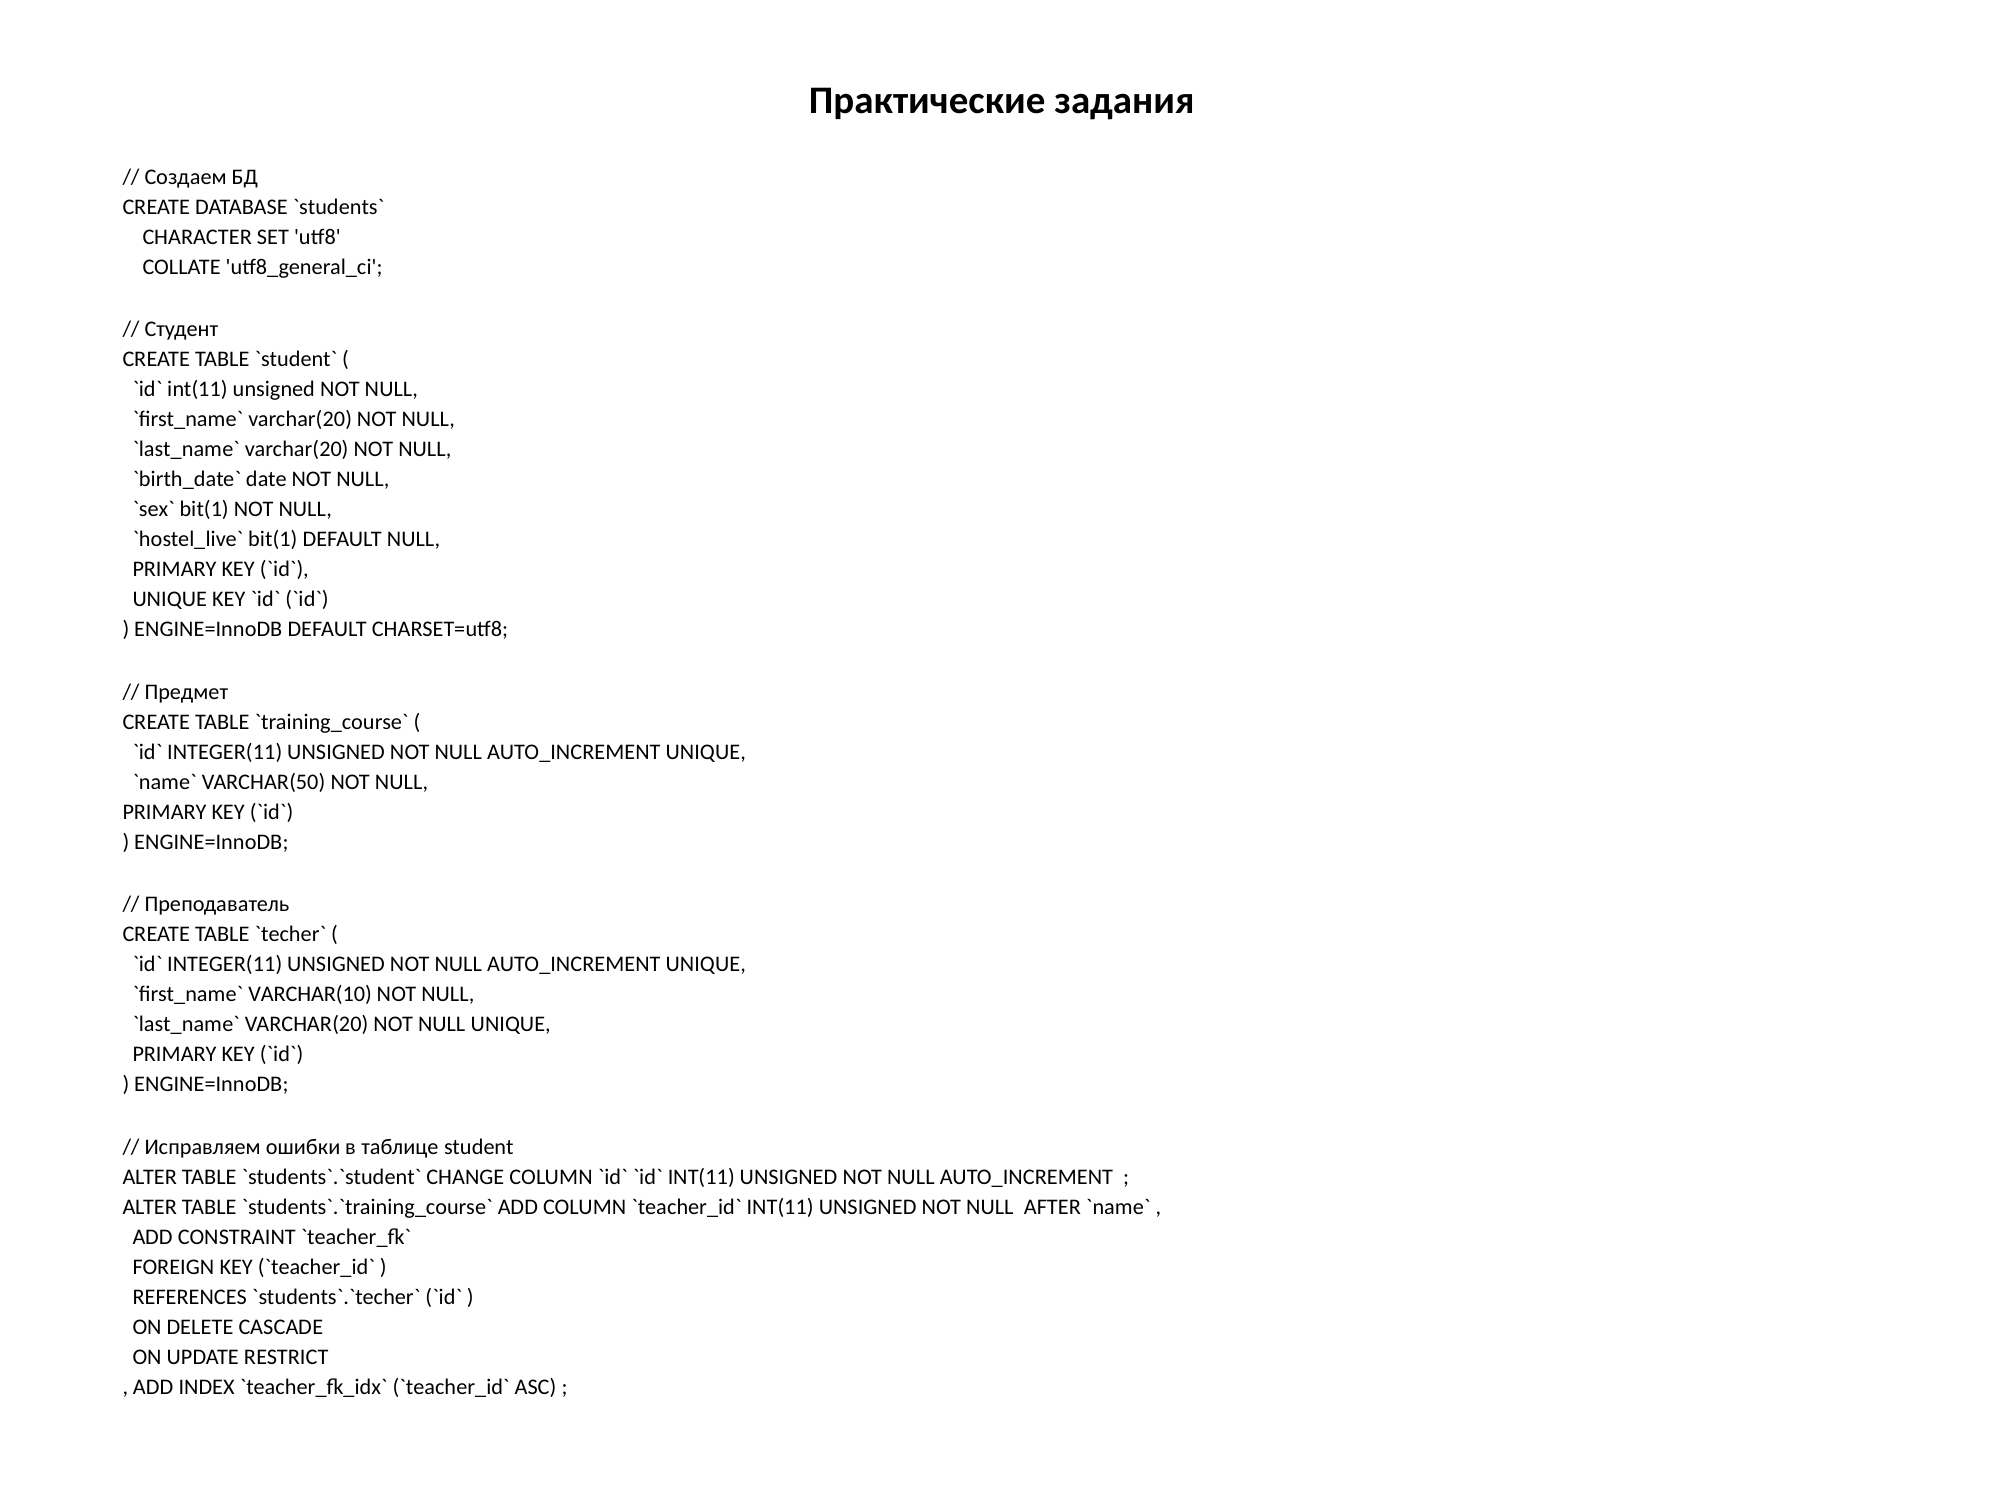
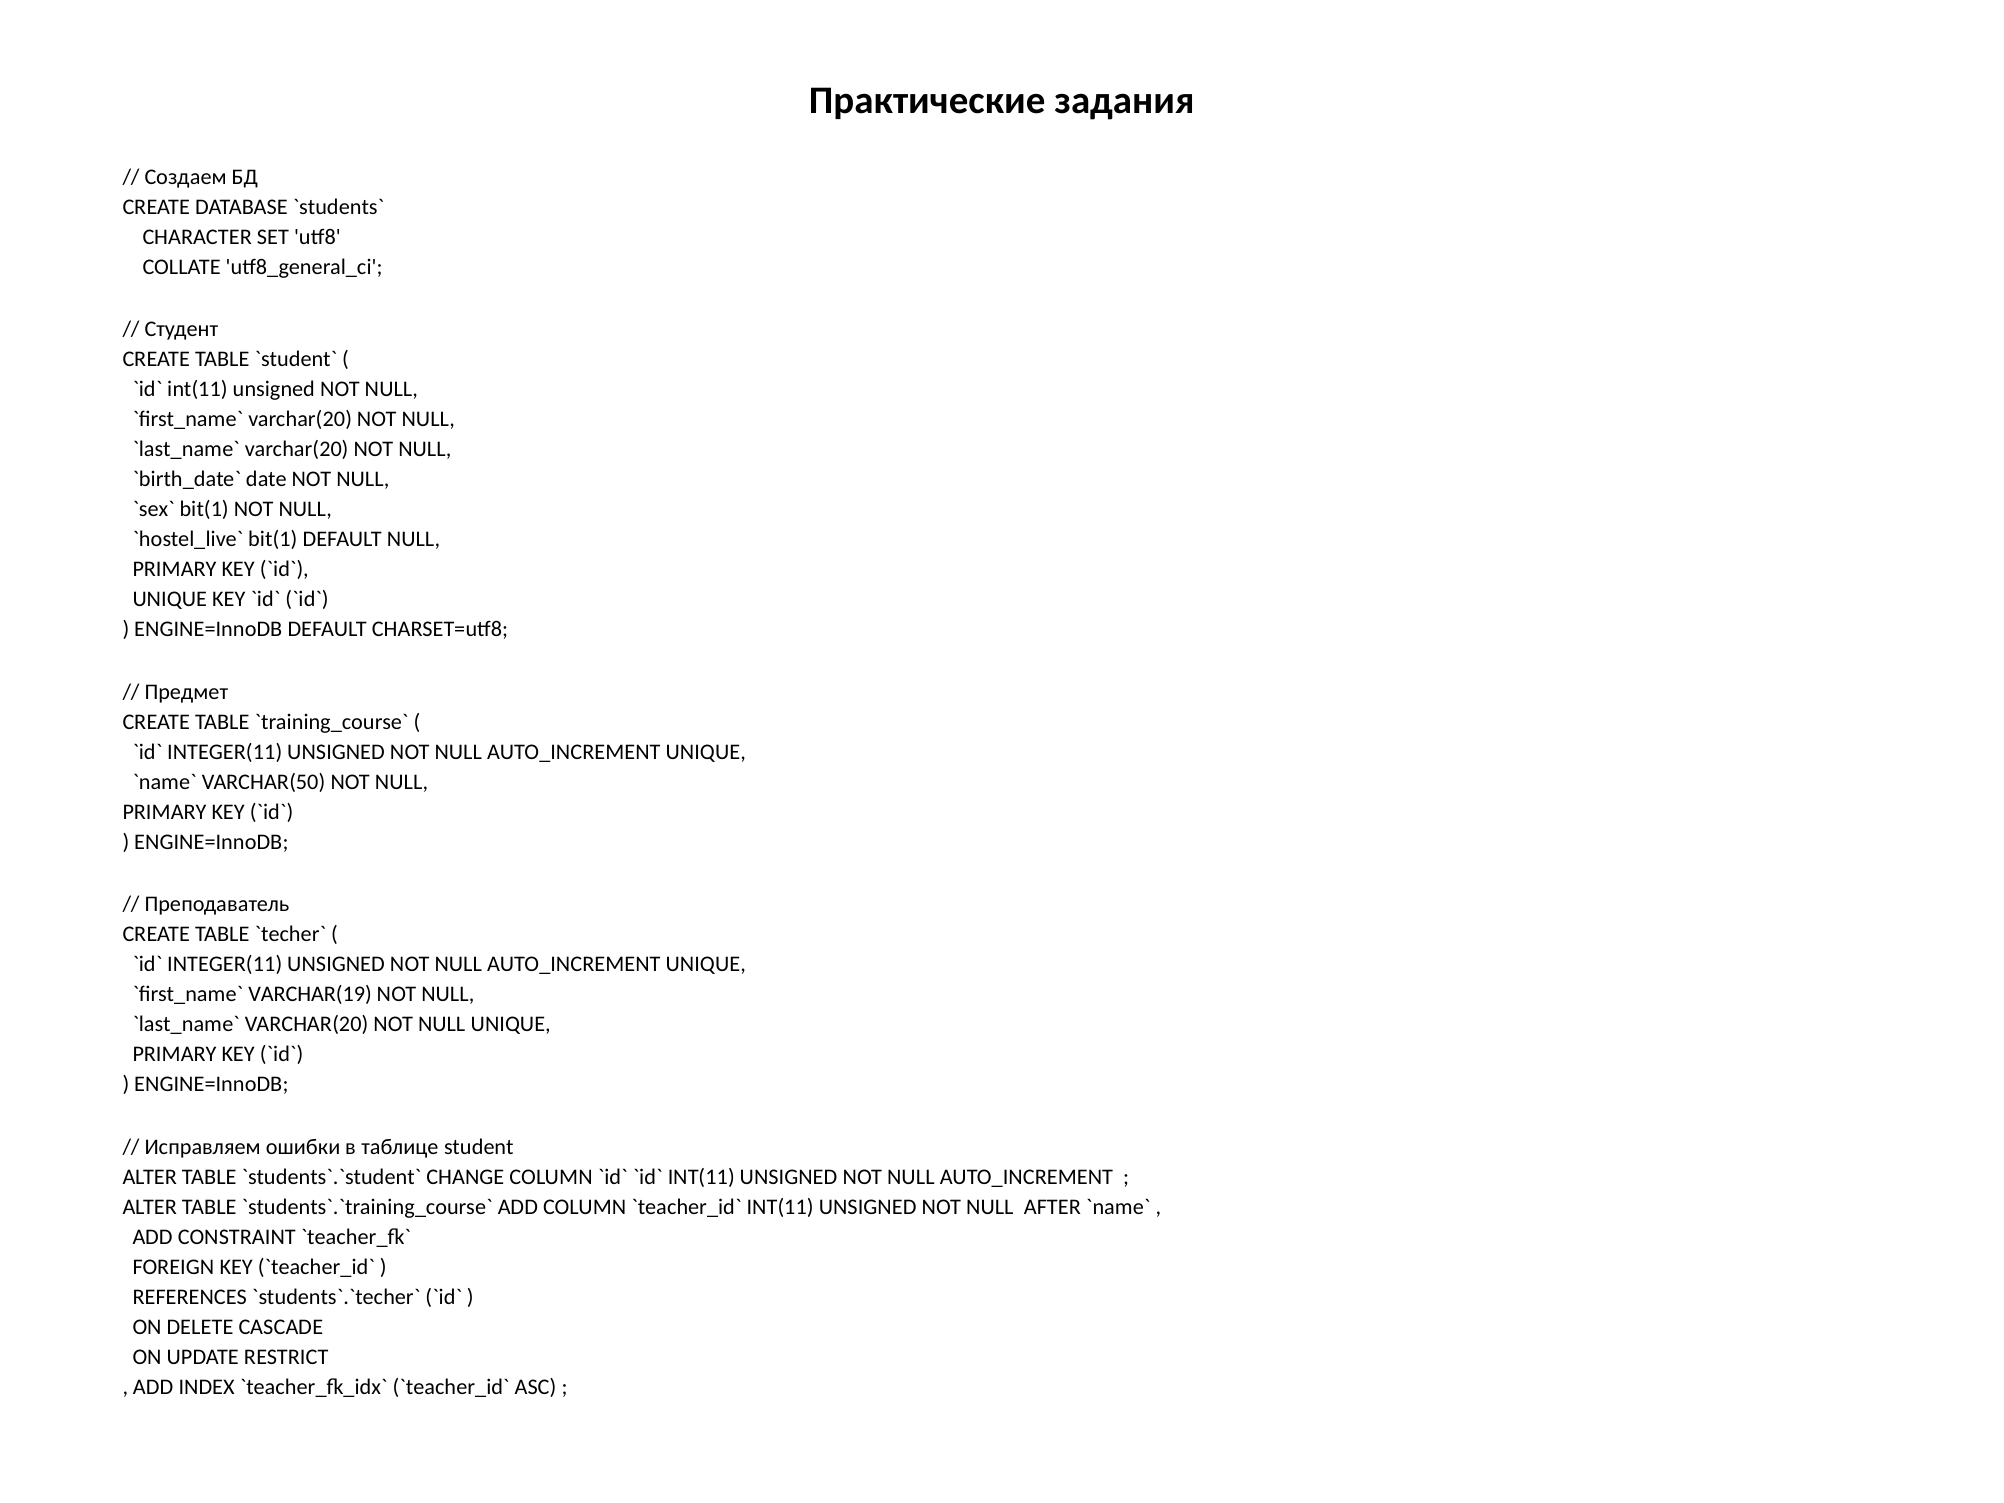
VARCHAR(10: VARCHAR(10 -> VARCHAR(19 (310, 994)
